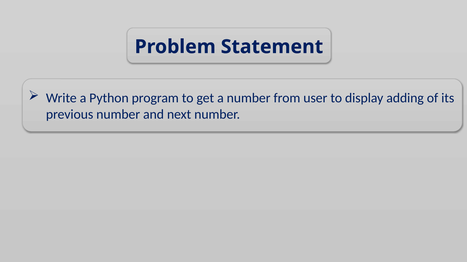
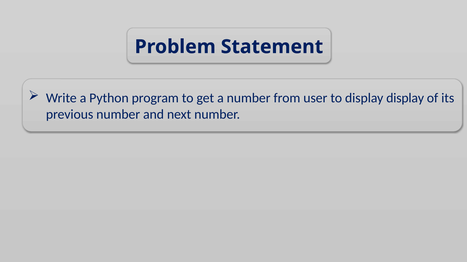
display adding: adding -> display (405, 98)
